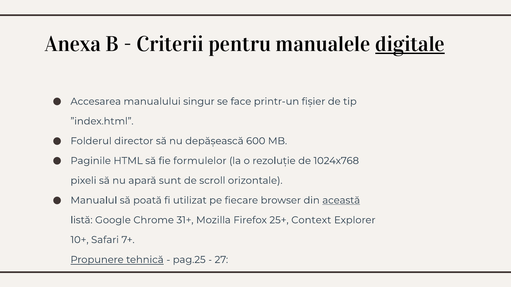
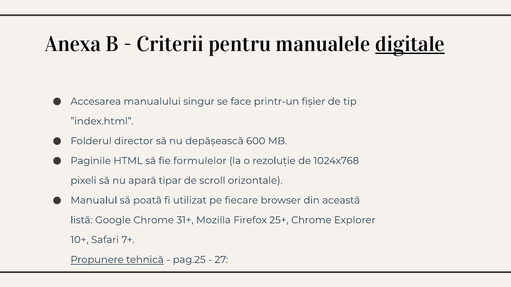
sunt: sunt -> tipar (170, 181)
această underline: present -> none (341, 201)
25+ Context: Context -> Chrome (311, 220)
